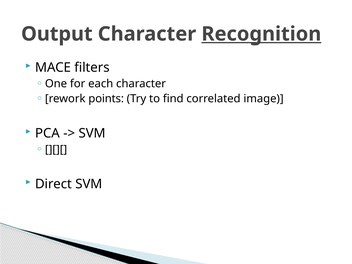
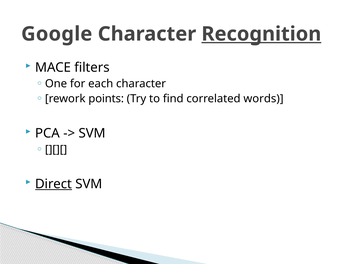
Output: Output -> Google (57, 34)
image: image -> words (263, 99)
Direct underline: none -> present (54, 184)
